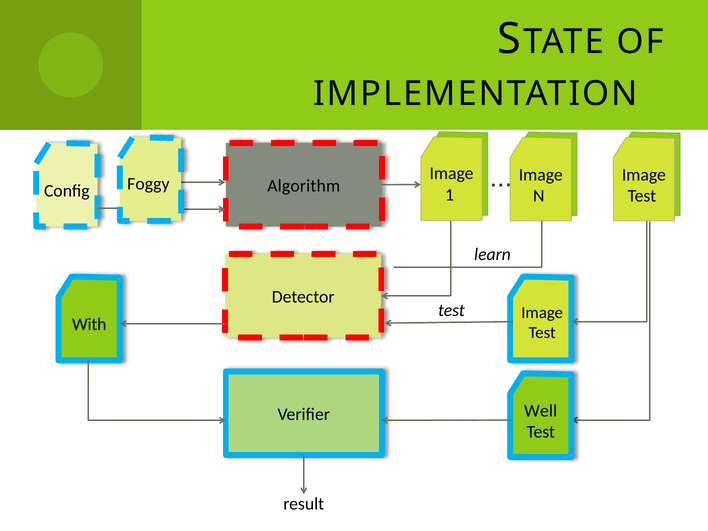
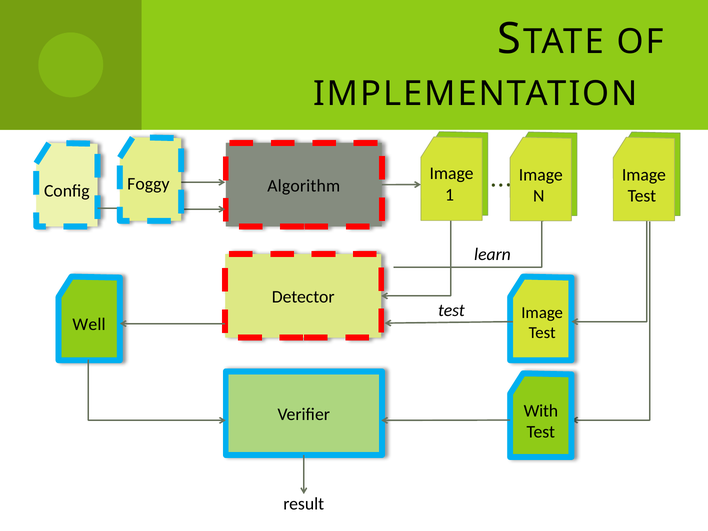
With: With -> Well (89, 324)
Well: Well -> With (541, 411)
